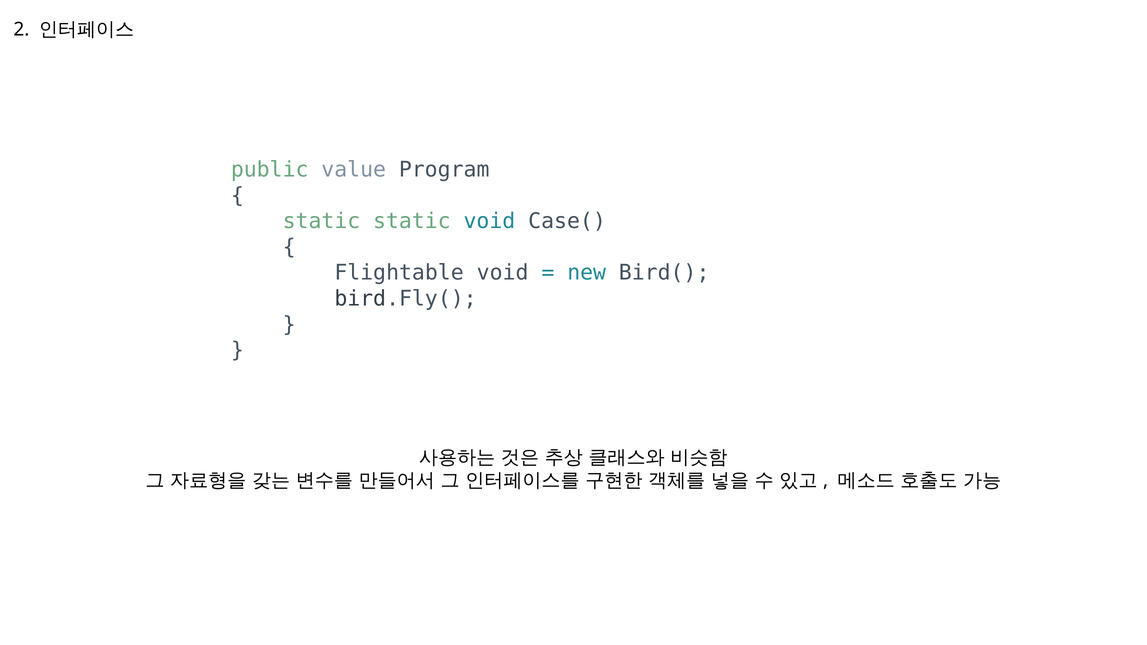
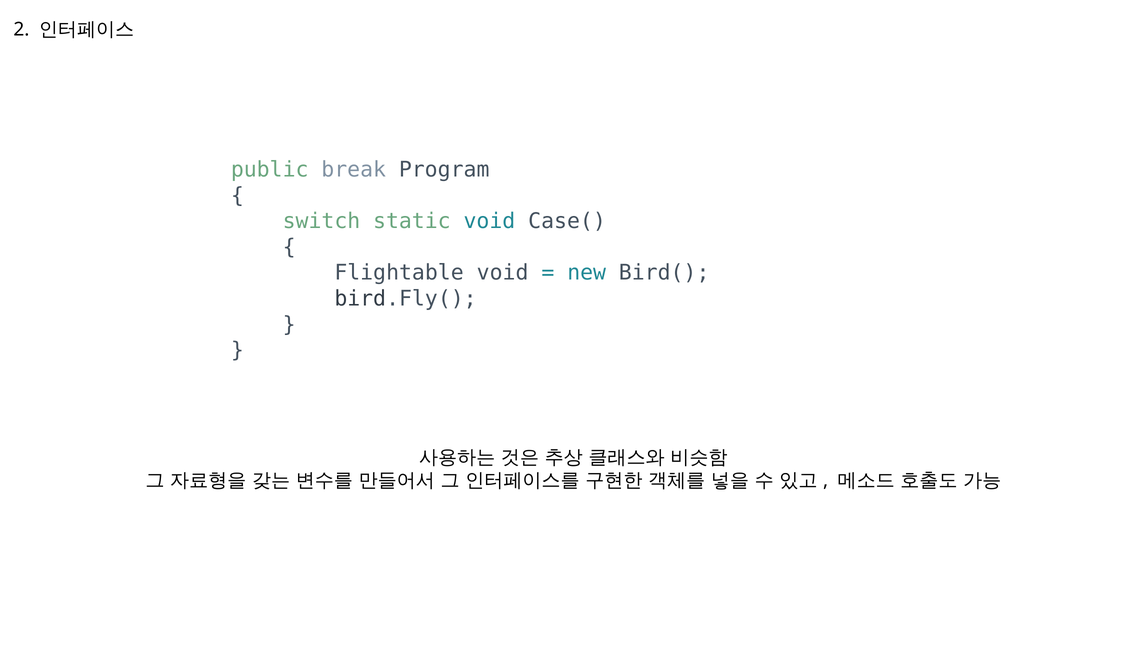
value: value -> break (354, 170)
static: static -> switch (321, 221)
